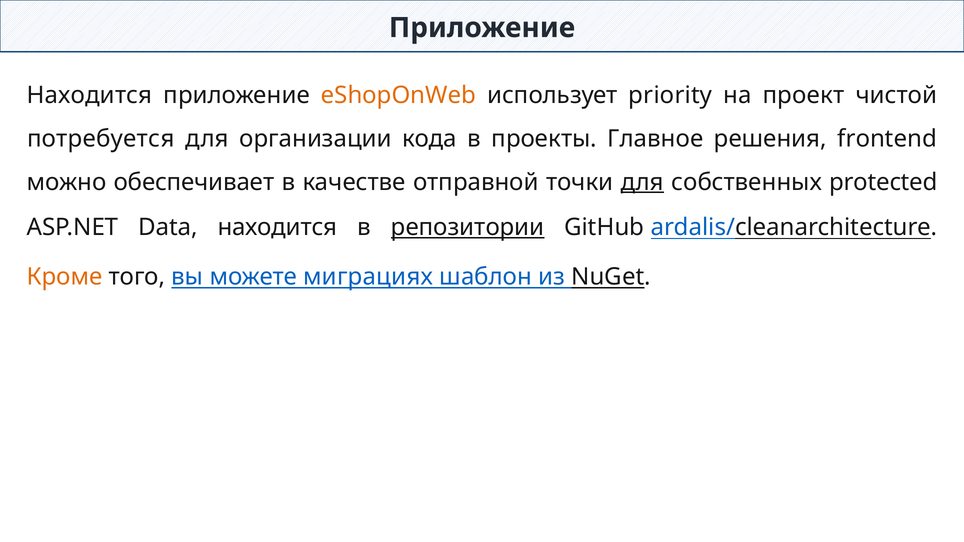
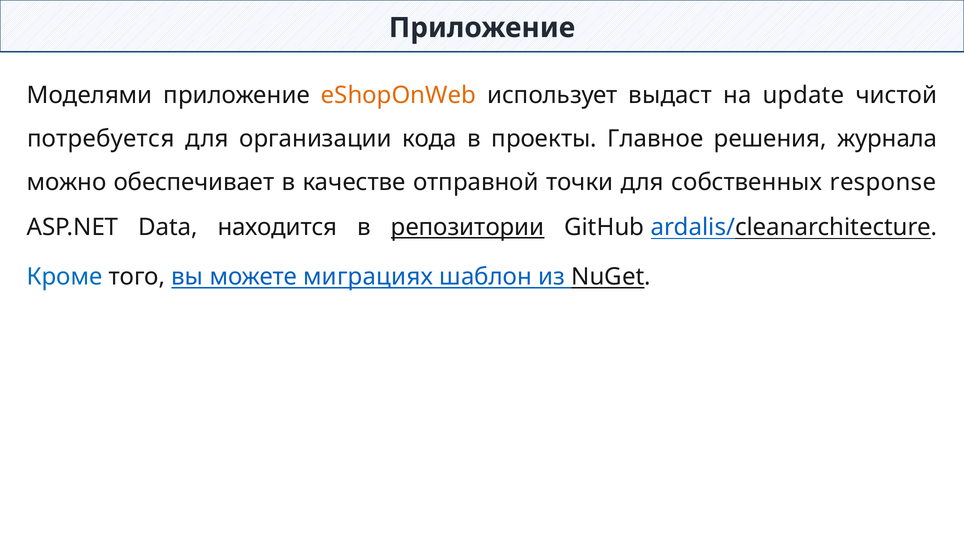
Находится: Находится -> Моделями (90, 95)
priority: priority -> выдаст (670, 95)
проект: проект -> update (804, 95)
frontend: frontend -> журнала (887, 139)
для underline: present -> none (642, 182)
protected: protected -> response (883, 182)
Кроме colour: orange -> blue (65, 277)
